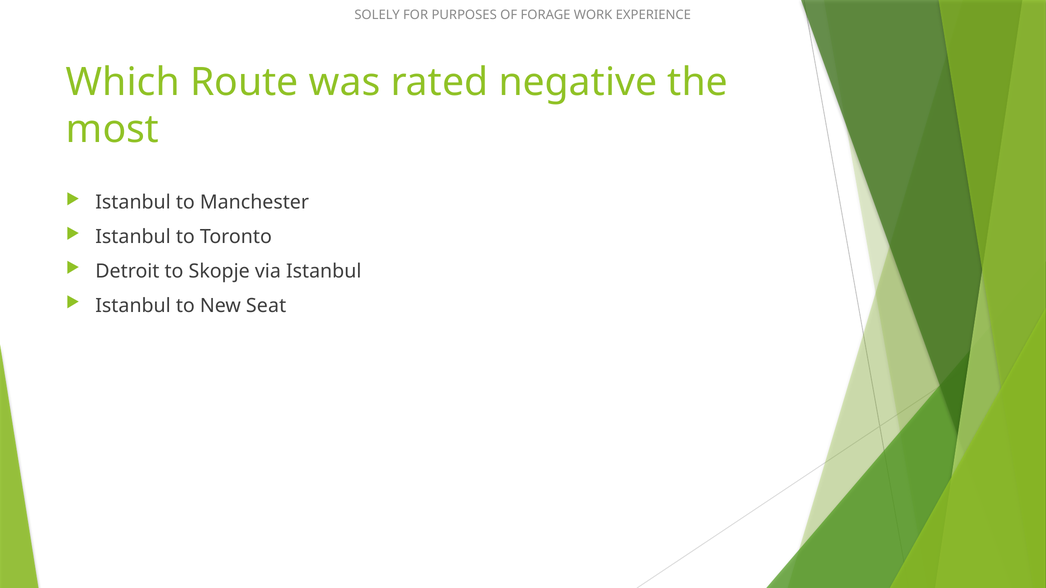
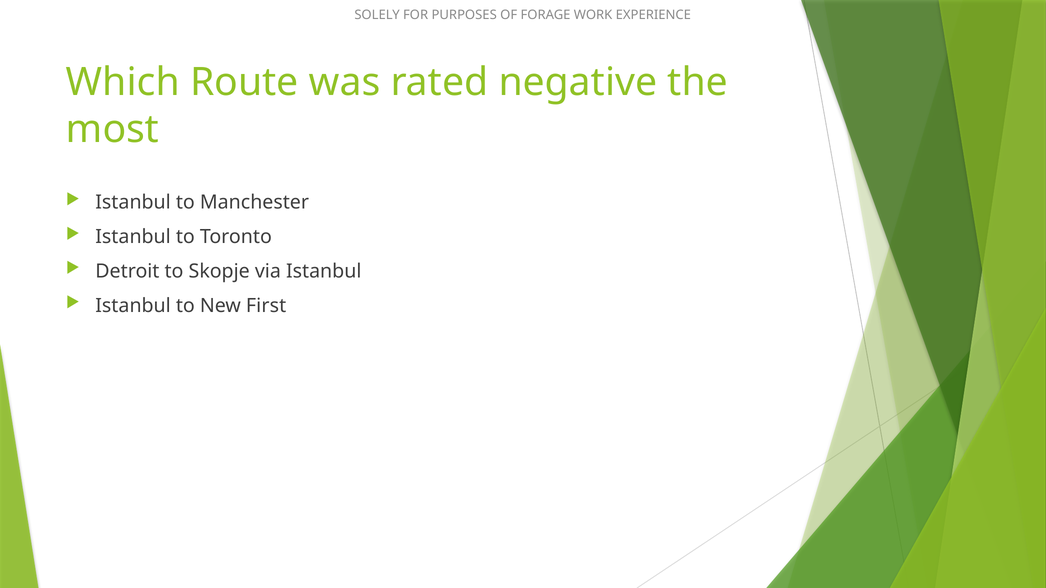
Seat: Seat -> First (266, 306)
